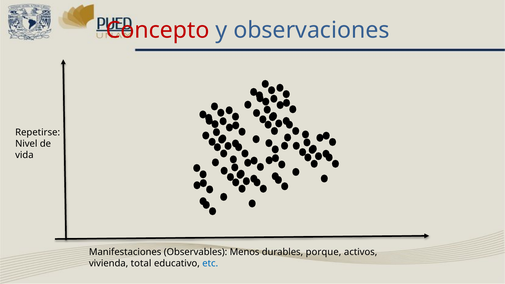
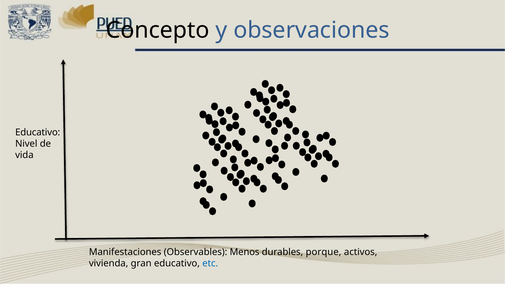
Concepto colour: red -> black (158, 30)
Repetirse: Repetirse -> Educativo (38, 132)
total: total -> gran (141, 263)
